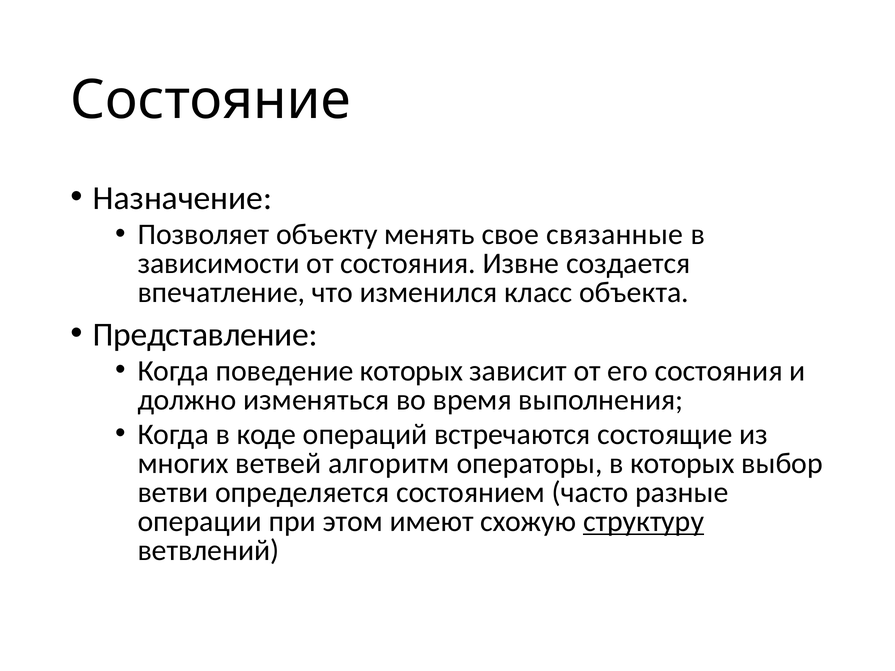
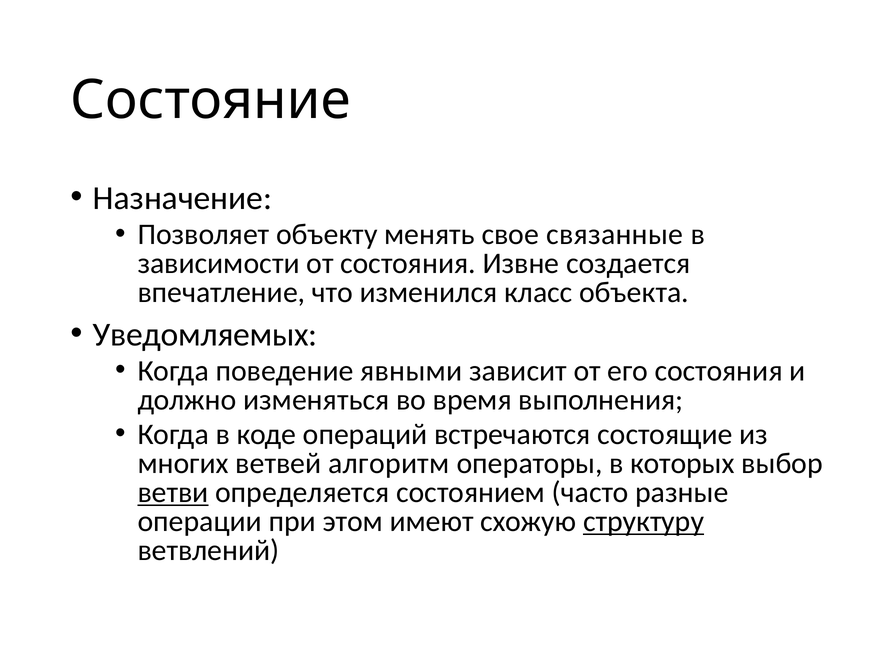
Представление: Представление -> Уведомляемых (205, 335)
поведение которых: которых -> явными (411, 371)
ветви underline: none -> present (173, 493)
